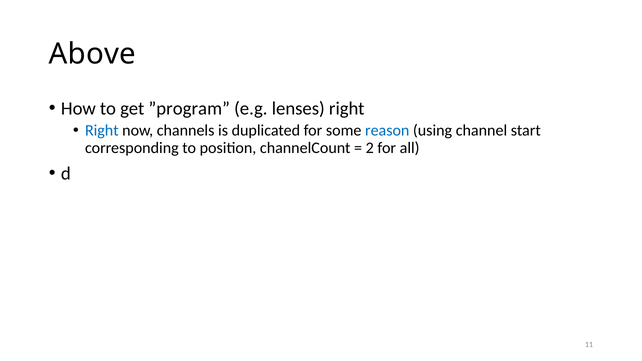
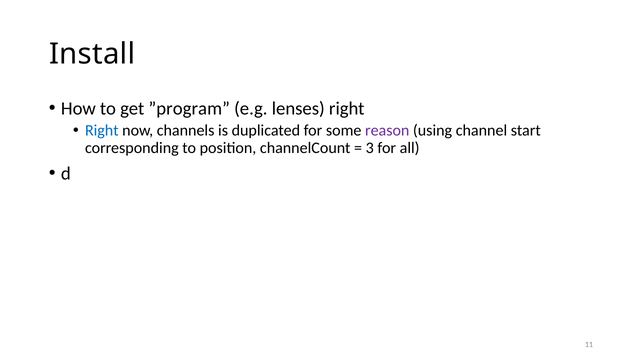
Above: Above -> Install (92, 54)
reason colour: blue -> purple (387, 131)
2: 2 -> 3 (370, 148)
